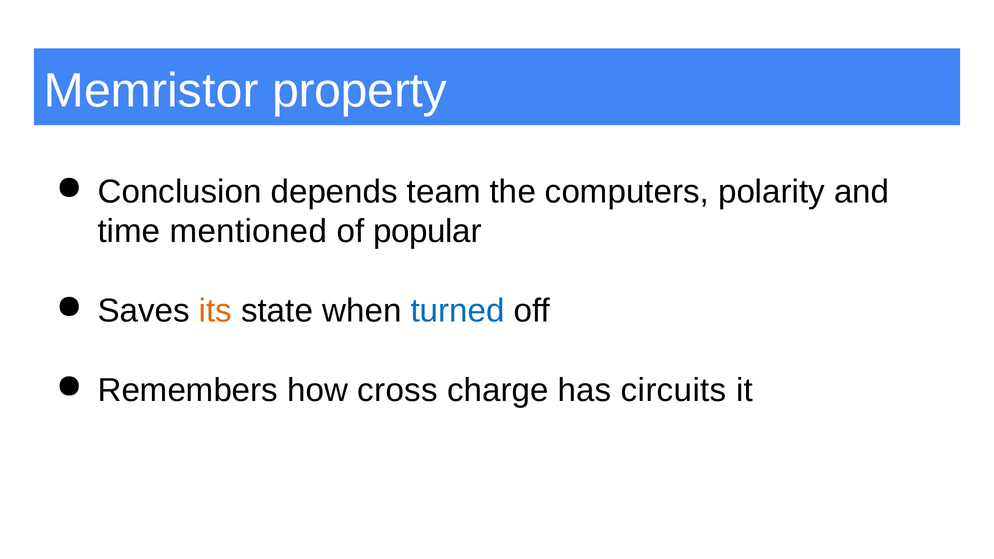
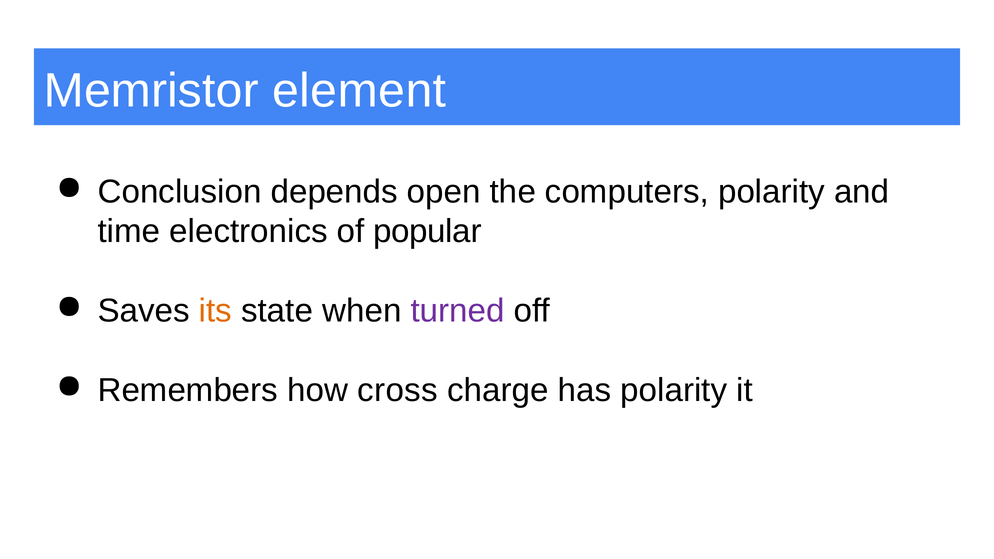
property: property -> element (359, 91)
team: team -> open (444, 192)
mentioned: mentioned -> electronics (249, 231)
turned colour: blue -> purple (457, 311)
has circuits: circuits -> polarity (674, 390)
